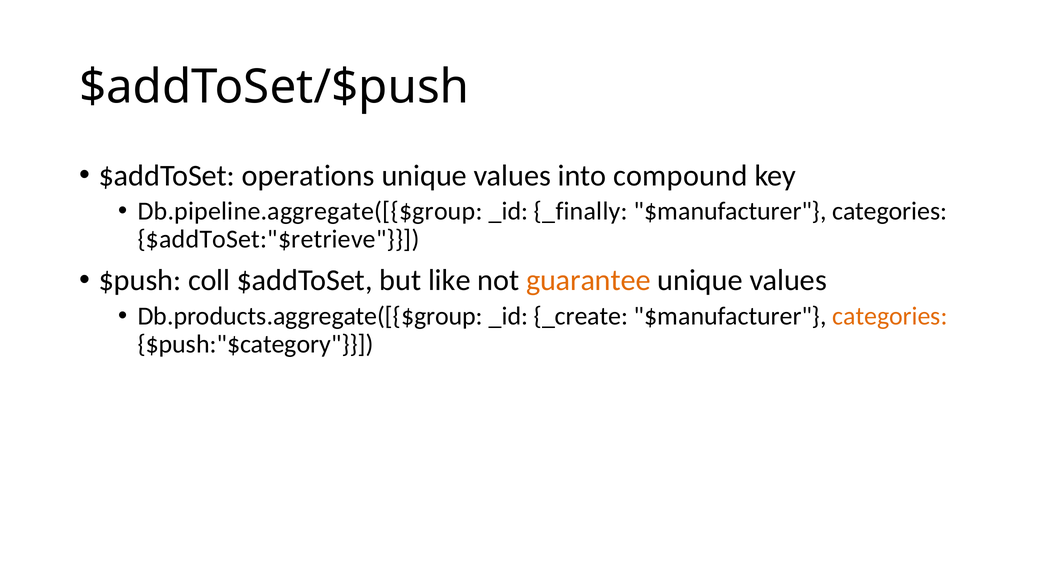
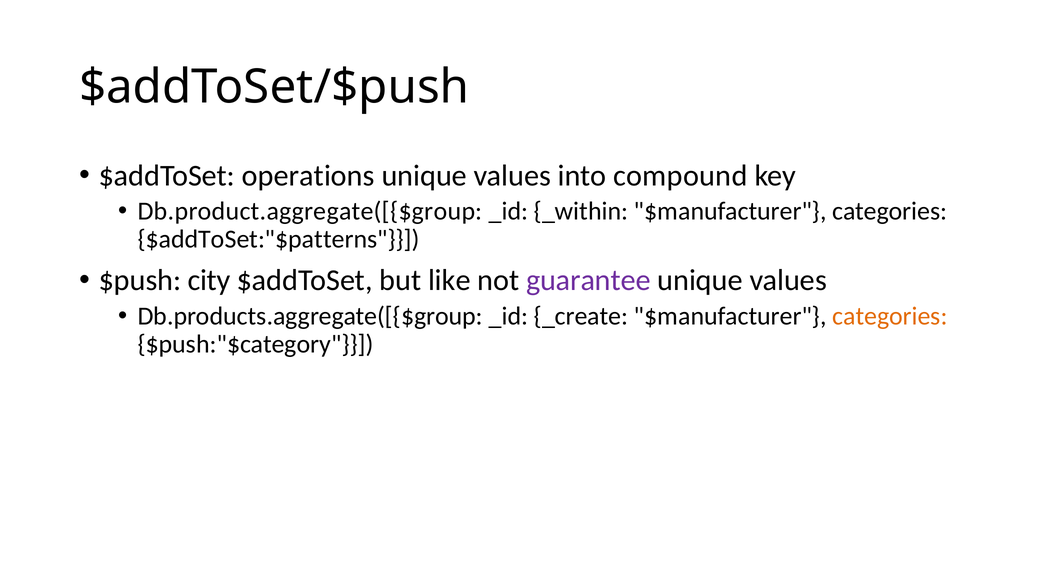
Db.pipeline.aggregate([{$group: Db.pipeline.aggregate([{$group -> Db.product.aggregate([{$group (310, 211)
_finally: _finally -> _within (581, 211)
$addToSet:"$retrieve: $addToSet:"$retrieve -> $addToSet:"$patterns (279, 239)
coll: coll -> city (209, 280)
guarantee colour: orange -> purple (588, 280)
